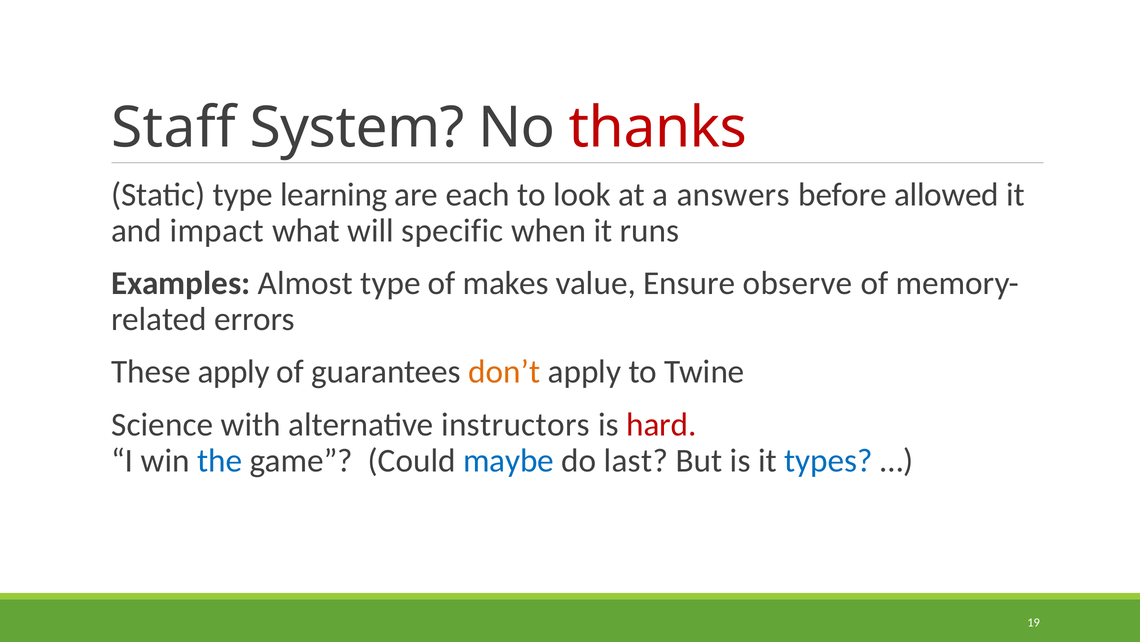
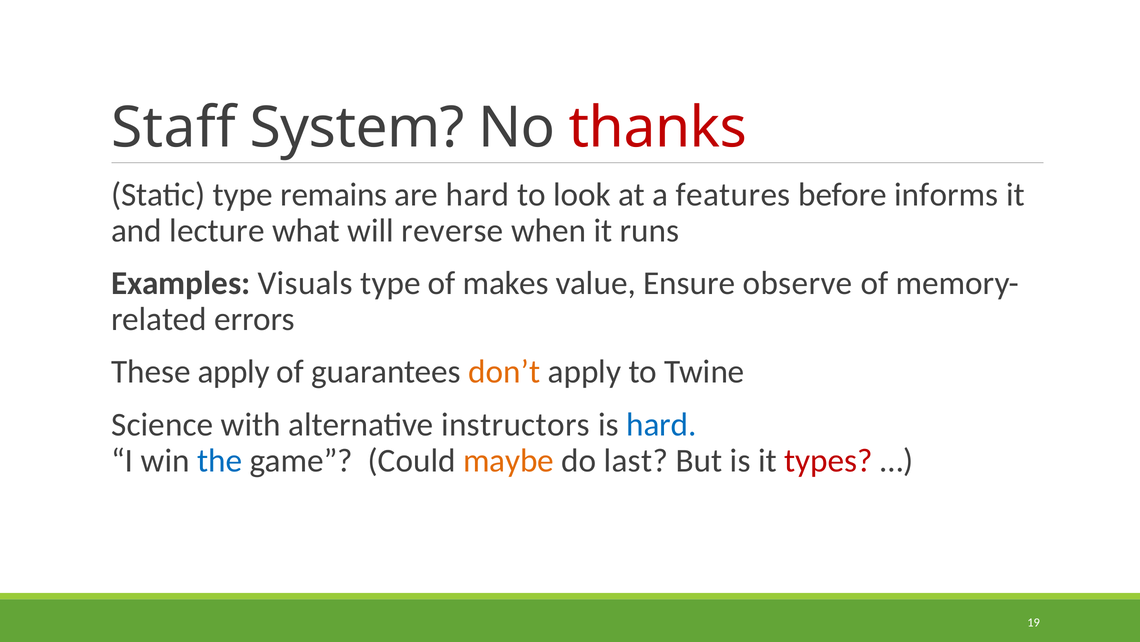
learning: learning -> remains (334, 195)
are each: each -> hard (478, 195)
answers: answers -> features (733, 195)
allowed: allowed -> informs (946, 195)
impact: impact -> lecture (217, 231)
specific: specific -> reverse (452, 231)
Almost: Almost -> Visuals (305, 283)
hard colour: red -> blue (661, 424)
maybe colour: blue -> orange (509, 460)
types colour: blue -> red (828, 460)
